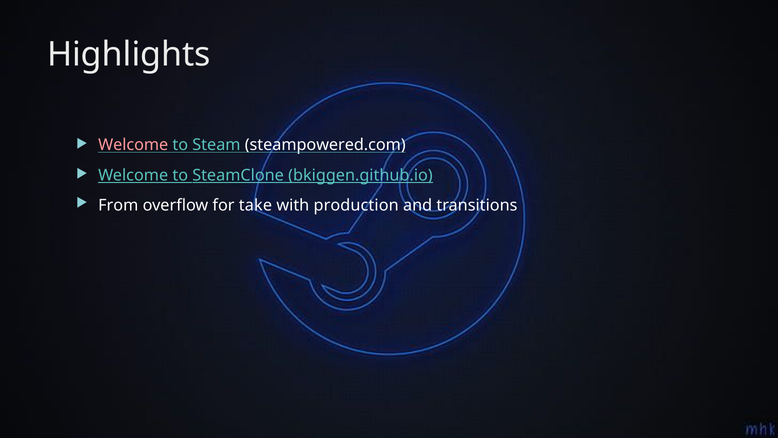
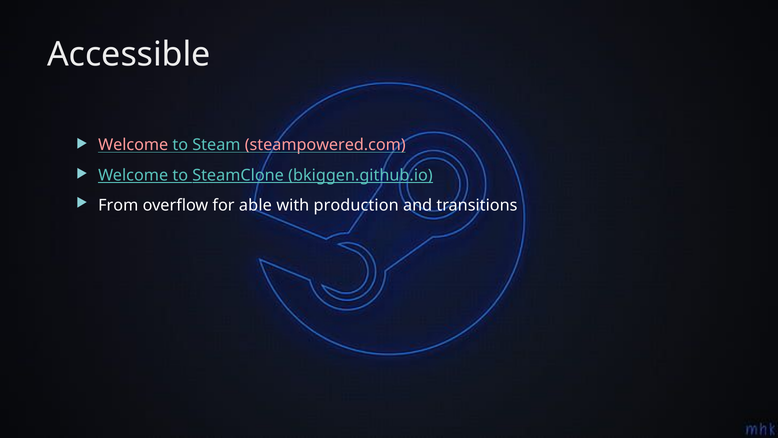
Highlights: Highlights -> Accessible (129, 55)
steampowered.com colour: white -> pink (325, 145)
take: take -> able (255, 205)
